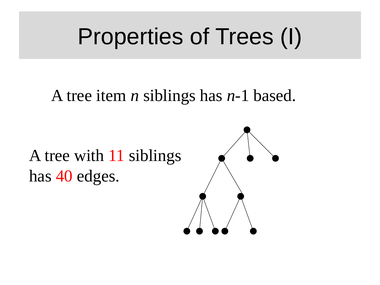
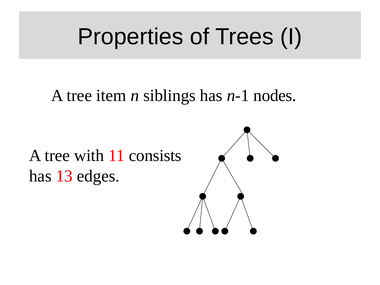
based: based -> nodes (275, 96)
11 siblings: siblings -> consists (155, 156)
40: 40 -> 13 (64, 176)
